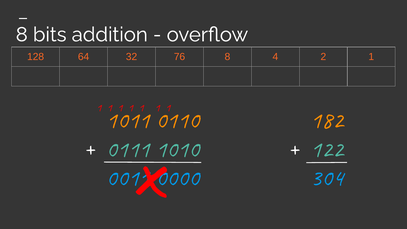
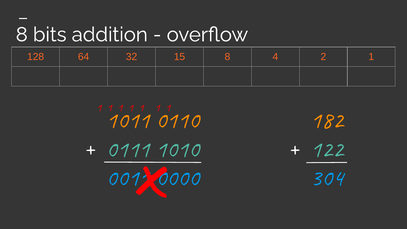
76: 76 -> 15 (179, 57)
